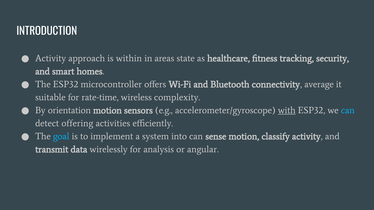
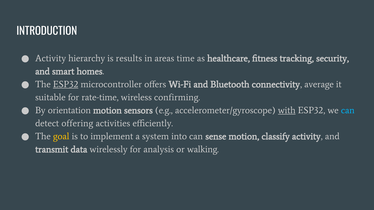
approach: approach -> hierarchy (87, 58)
within: within -> results (129, 58)
state: state -> time (186, 58)
ESP32 underline: none -> present (66, 84)
complexity: complexity -> confirming (177, 97)
goal colour: light blue -> yellow (61, 137)
angular: angular -> walking (203, 150)
